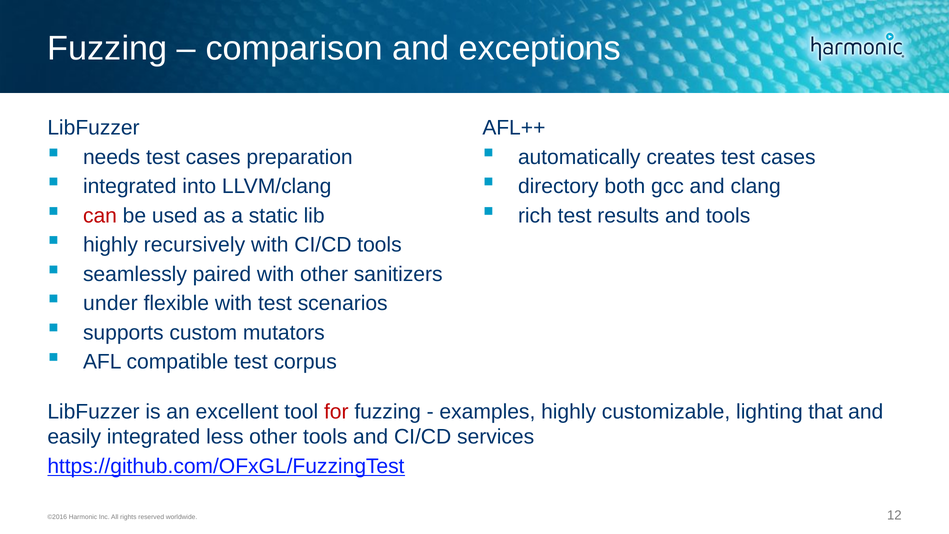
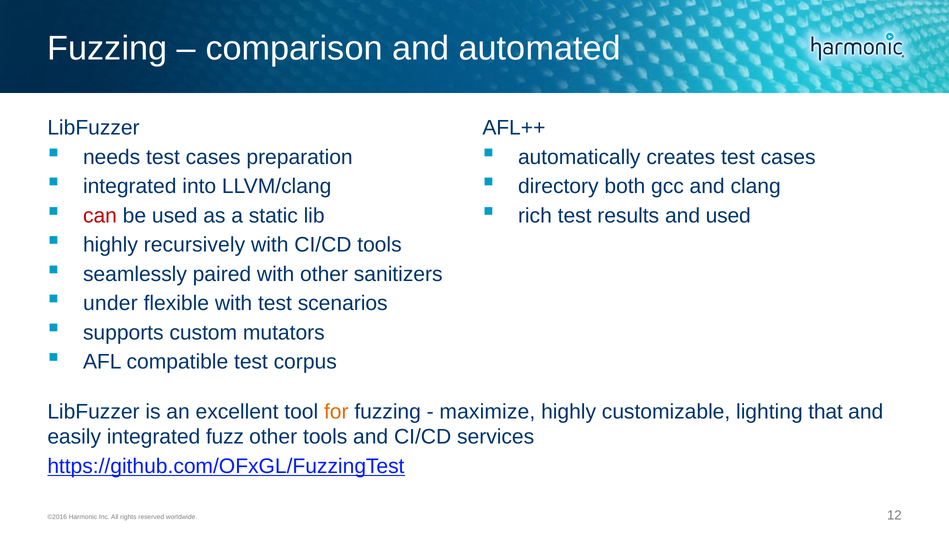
exceptions: exceptions -> automated (540, 49)
and tools: tools -> used (728, 216)
for colour: red -> orange (336, 411)
examples: examples -> maximize (487, 411)
less: less -> fuzz (225, 437)
